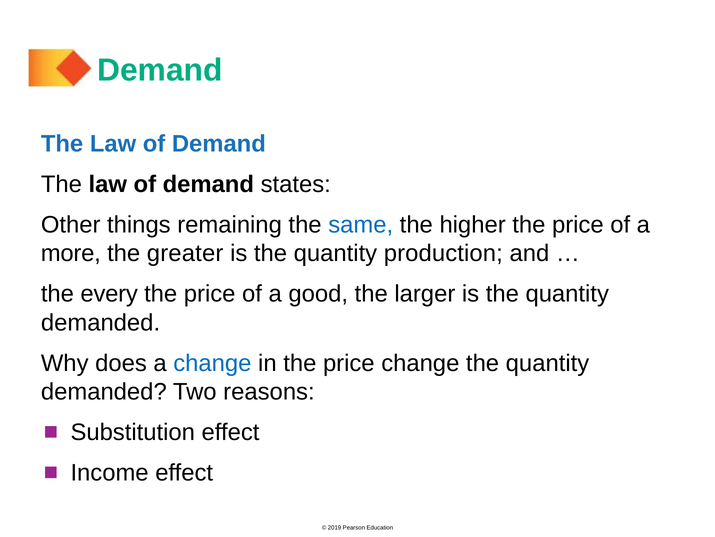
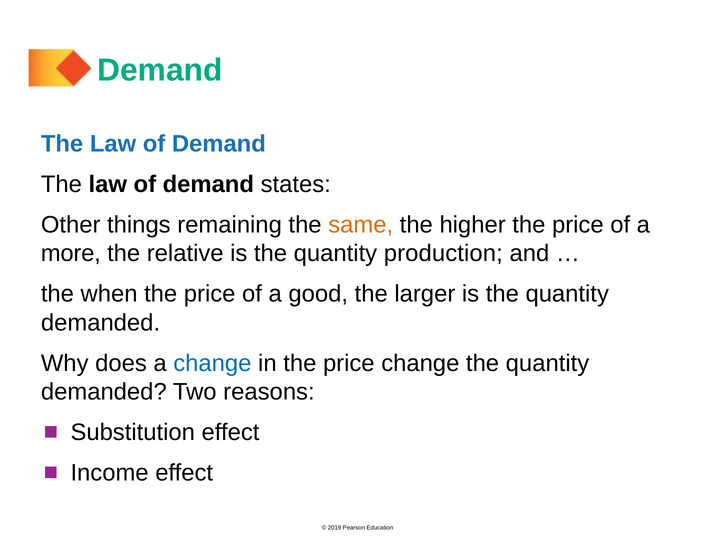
same colour: blue -> orange (361, 225)
greater: greater -> relative (185, 253)
every: every -> when (109, 294)
